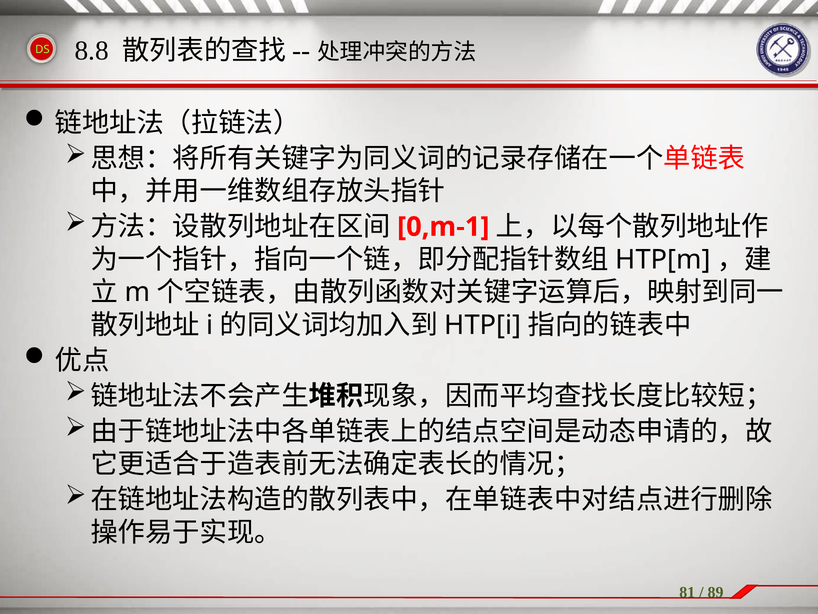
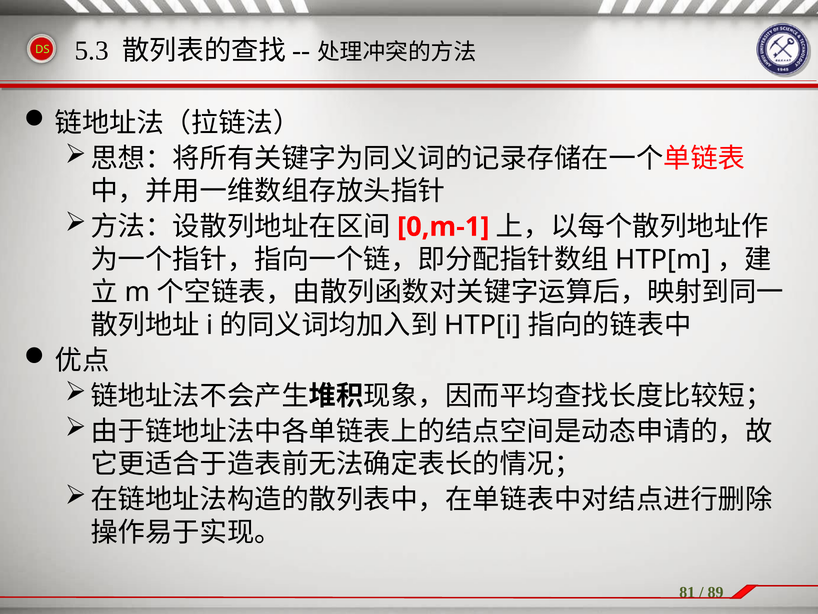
8.8: 8.8 -> 5.3 (92, 51)
